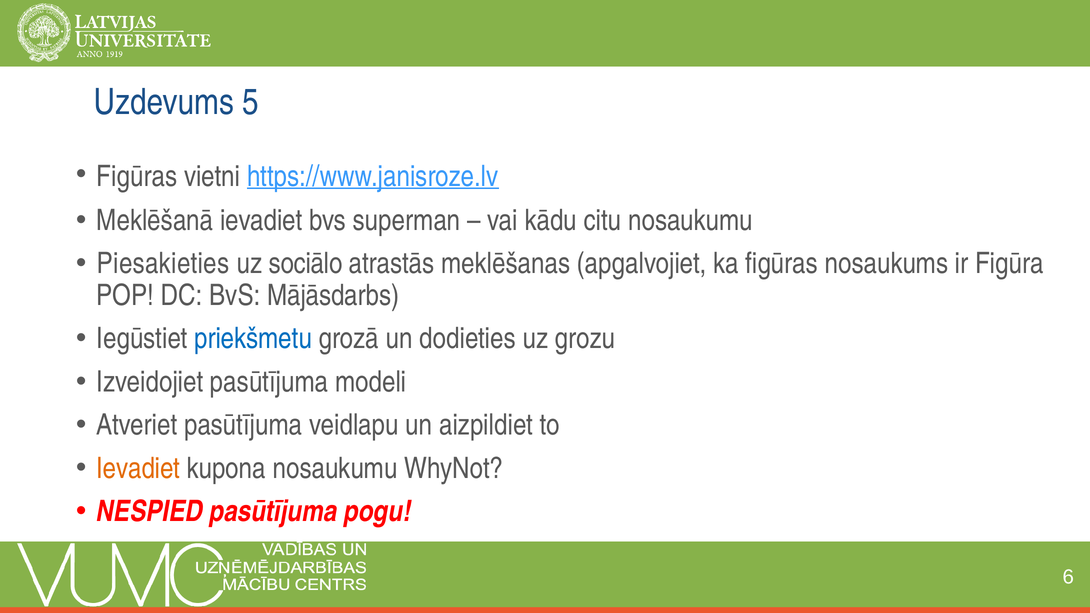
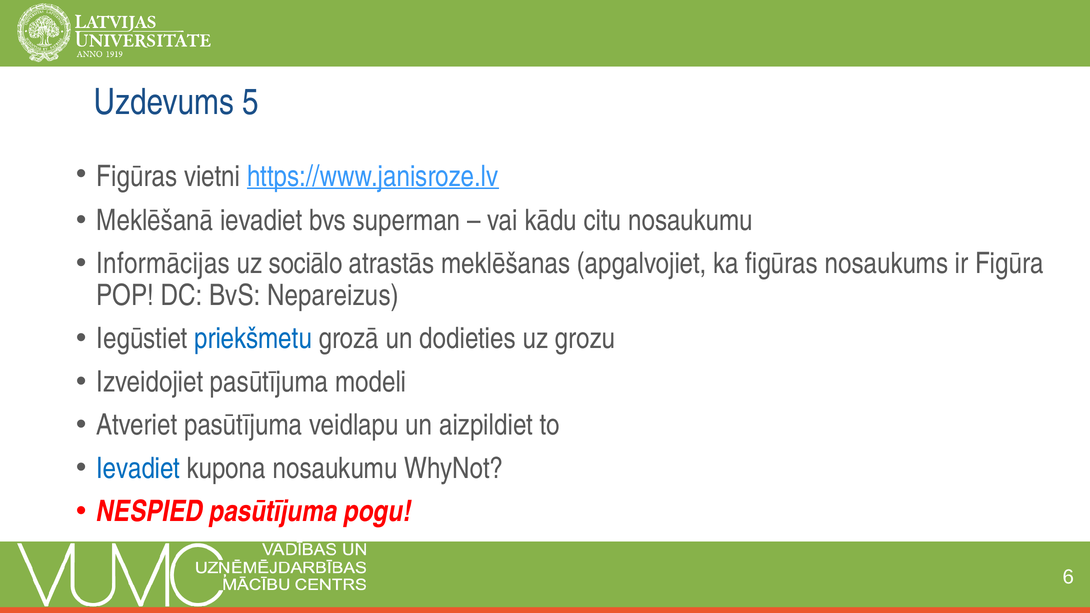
Piesakieties: Piesakieties -> Informācijas (163, 264)
Mājāsdarbs: Mājāsdarbs -> Nepareizus (333, 296)
Ievadiet colour: orange -> blue (138, 468)
